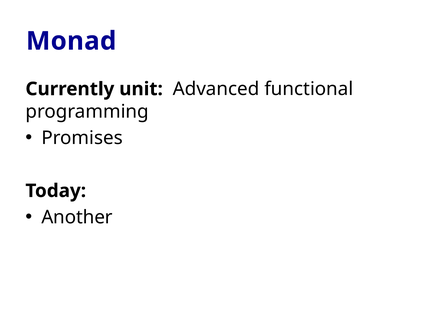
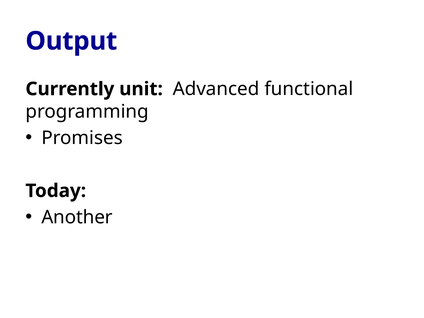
Monad: Monad -> Output (71, 41)
